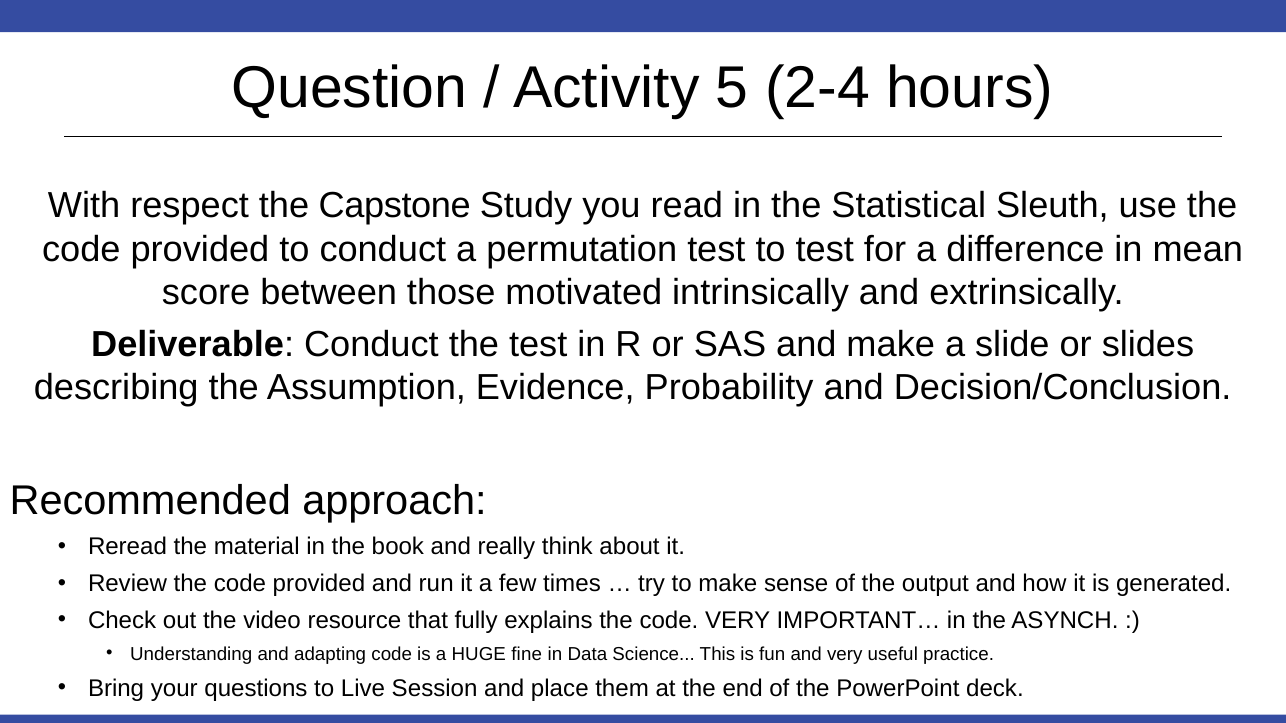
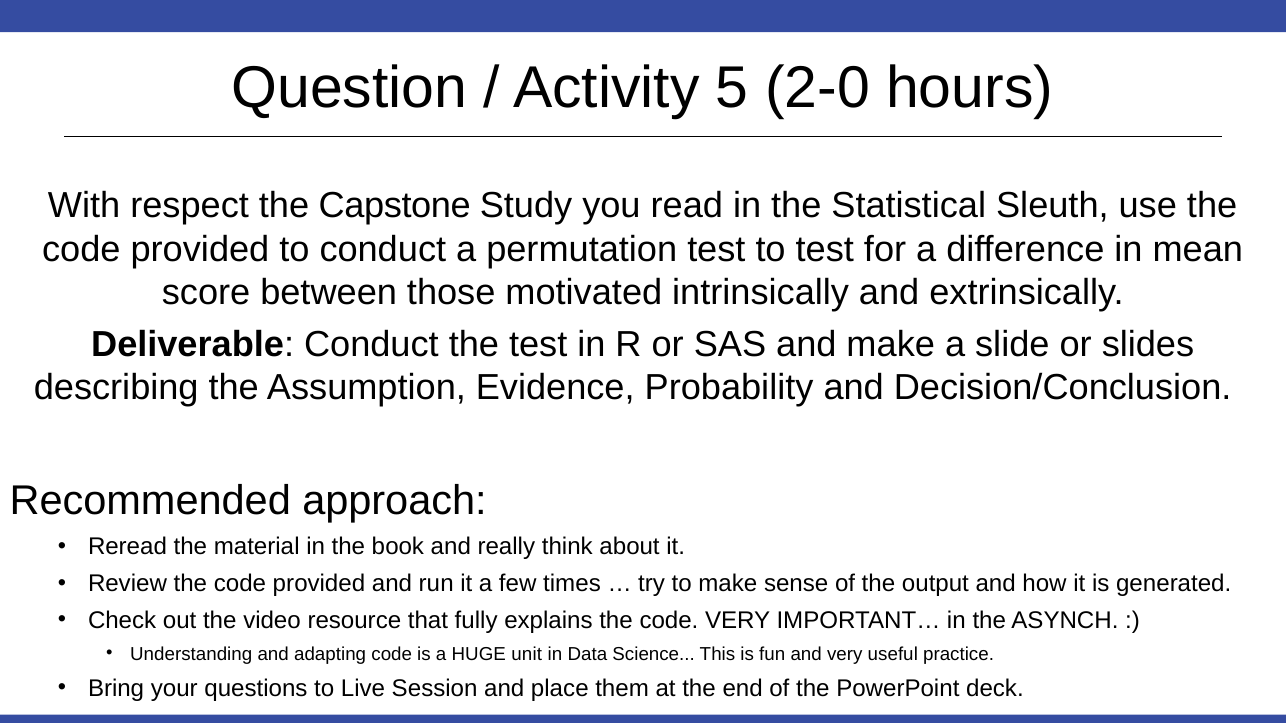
2-4: 2-4 -> 2-0 (817, 89)
fine: fine -> unit (527, 654)
